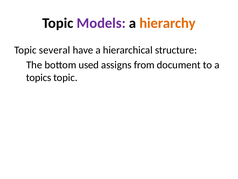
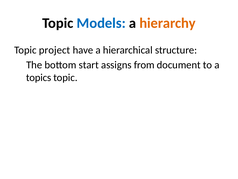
Models colour: purple -> blue (101, 23)
several: several -> project (55, 50)
used: used -> start (89, 65)
